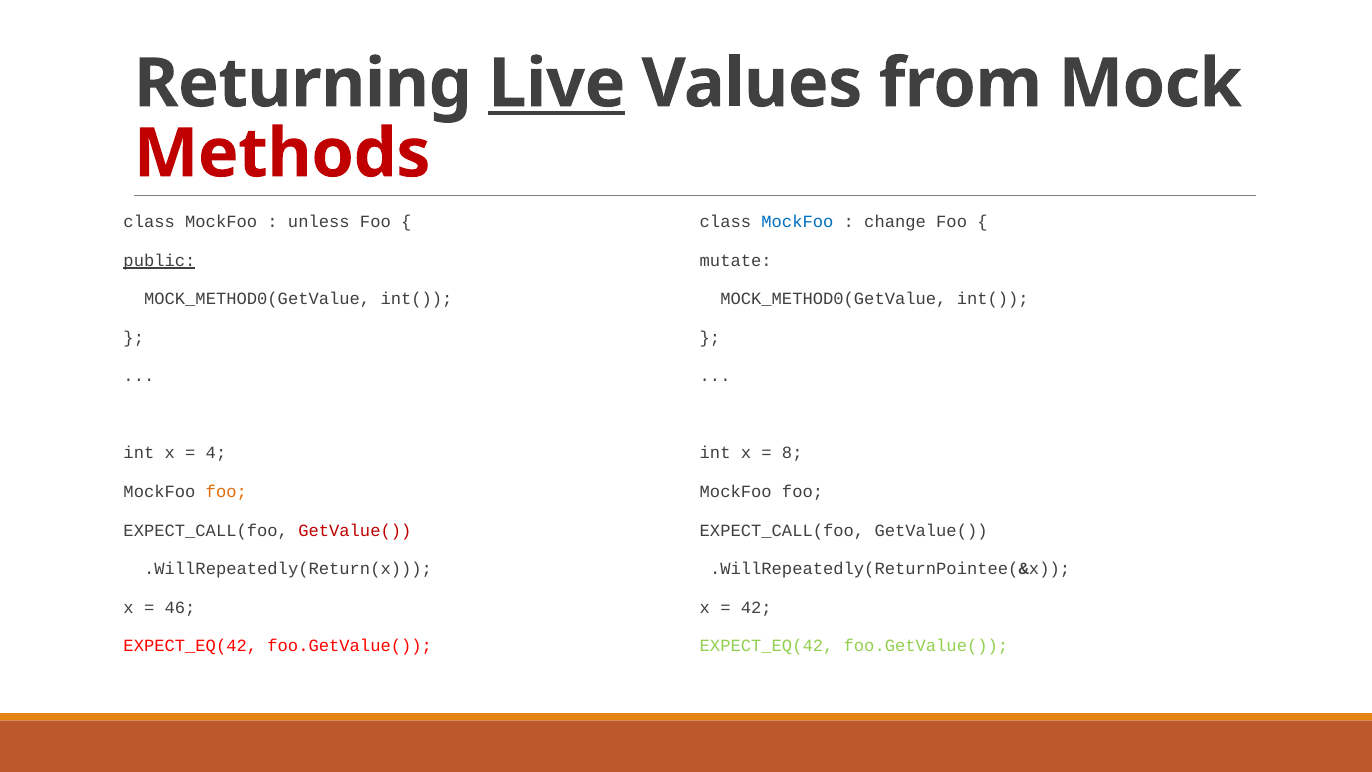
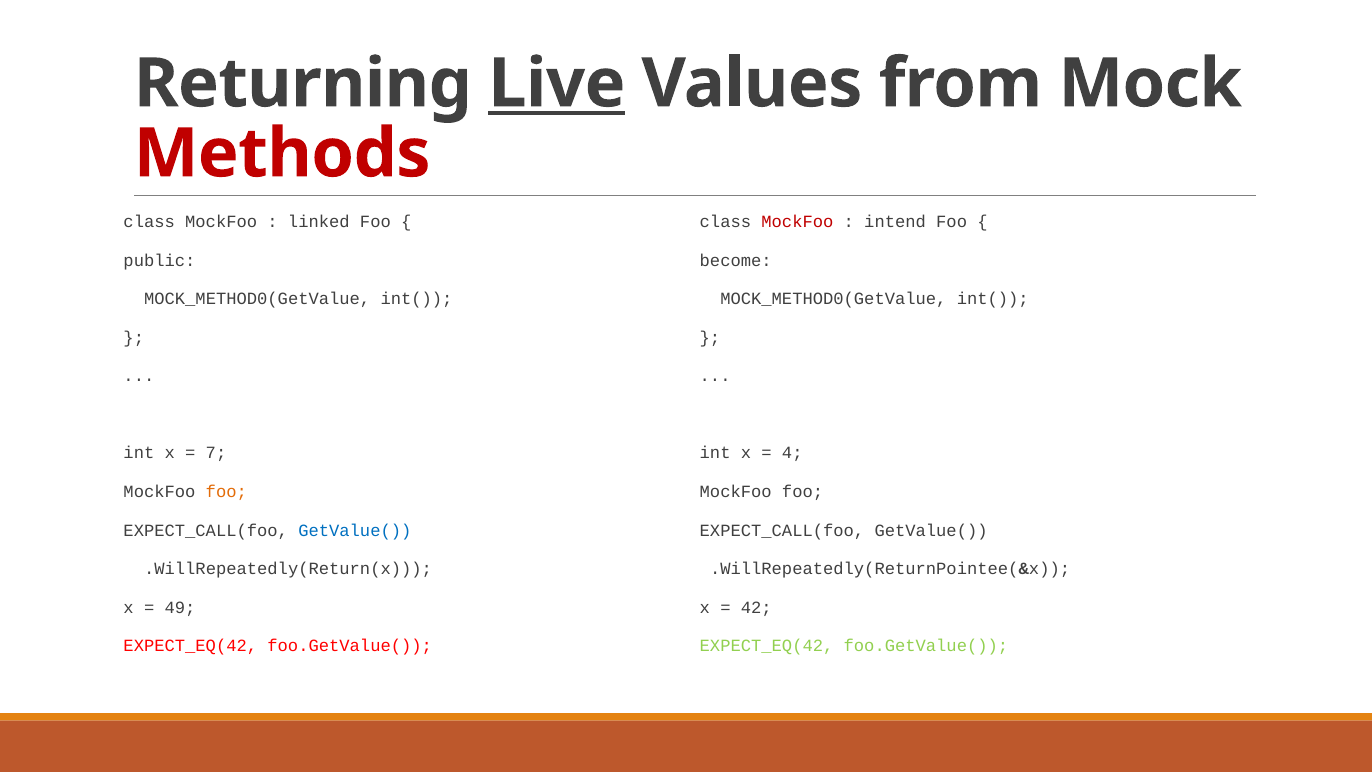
unless: unless -> linked (319, 222)
MockFoo colour: blue -> red (797, 222)
change: change -> intend (895, 222)
public underline: present -> none (159, 261)
mutate: mutate -> become (736, 261)
4: 4 -> 7 (216, 453)
8: 8 -> 4 (792, 453)
GetValue( colour: red -> blue (355, 530)
46: 46 -> 49 (180, 607)
